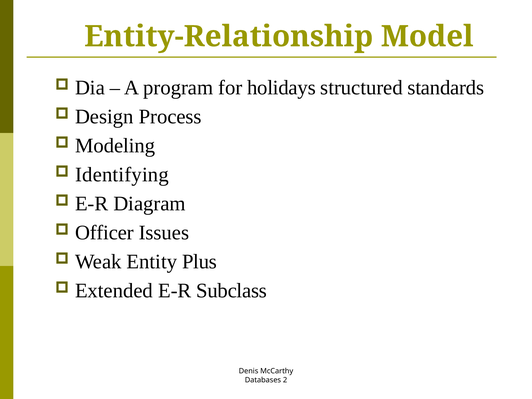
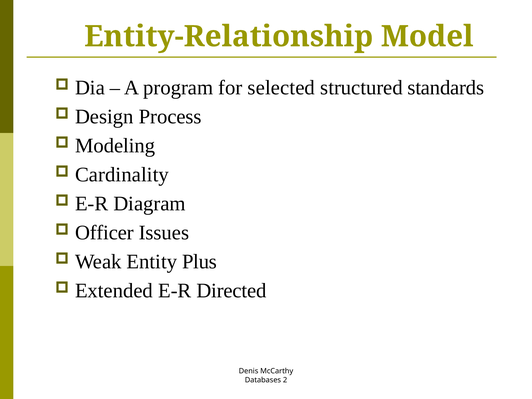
holidays: holidays -> selected (281, 88)
Identifying: Identifying -> Cardinality (122, 175)
Subclass: Subclass -> Directed (232, 291)
